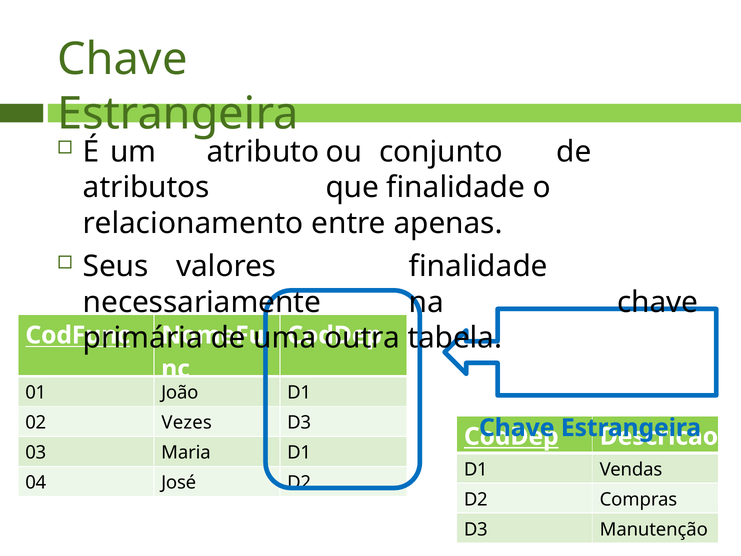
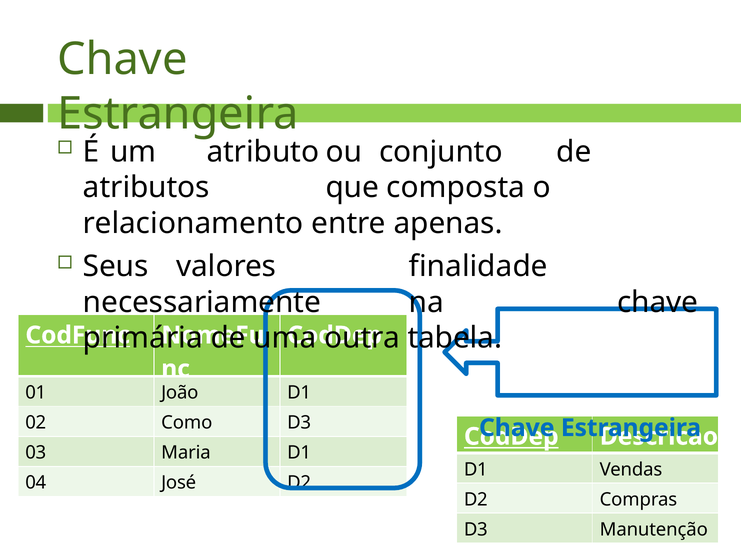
que finalidade: finalidade -> composta (456, 188)
Vezes: Vezes -> Como (187, 423)
